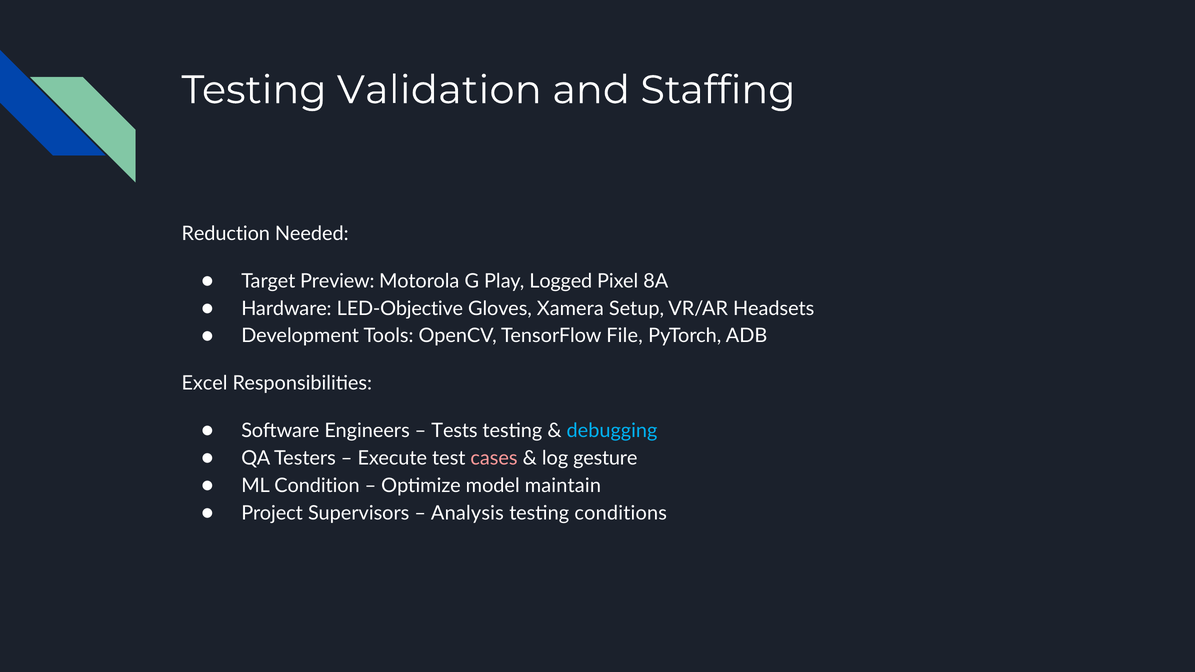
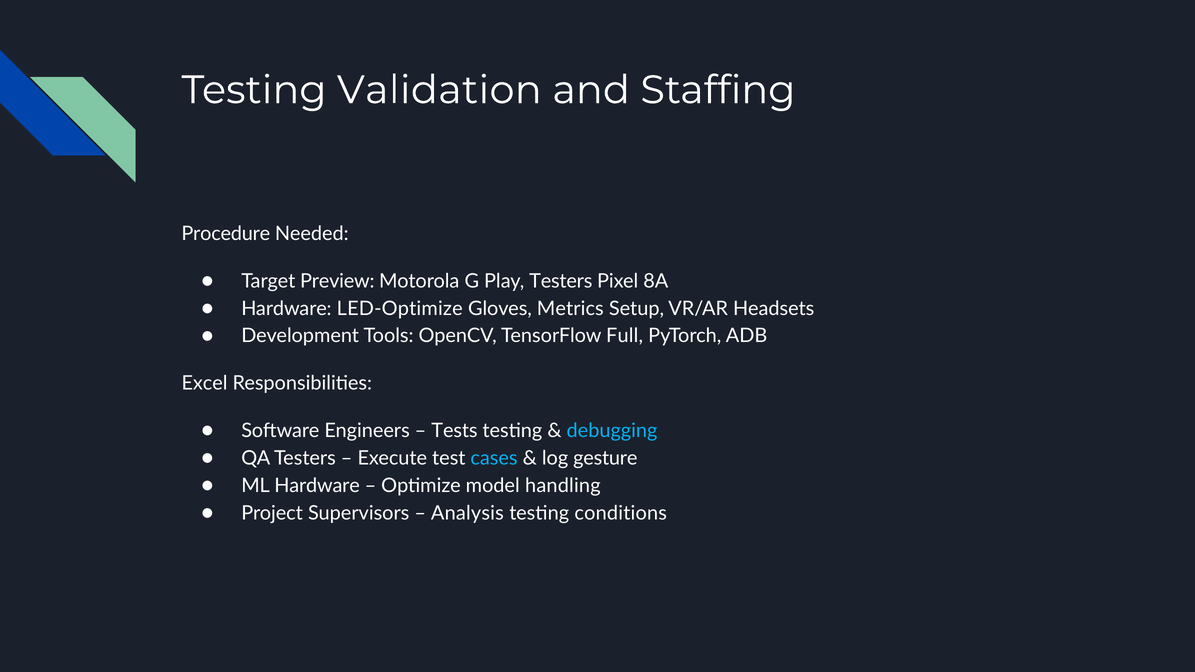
Reduction: Reduction -> Procedure (226, 234)
Play Logged: Logged -> Testers (561, 281)
LED-Objective: LED-Objective -> LED-Optimize (400, 309)
Xamera: Xamera -> Metrics (570, 309)
File: File -> Full (625, 336)
cases colour: pink -> light blue (494, 458)
ML Condition: Condition -> Hardware (317, 486)
maintain: maintain -> handling (563, 486)
